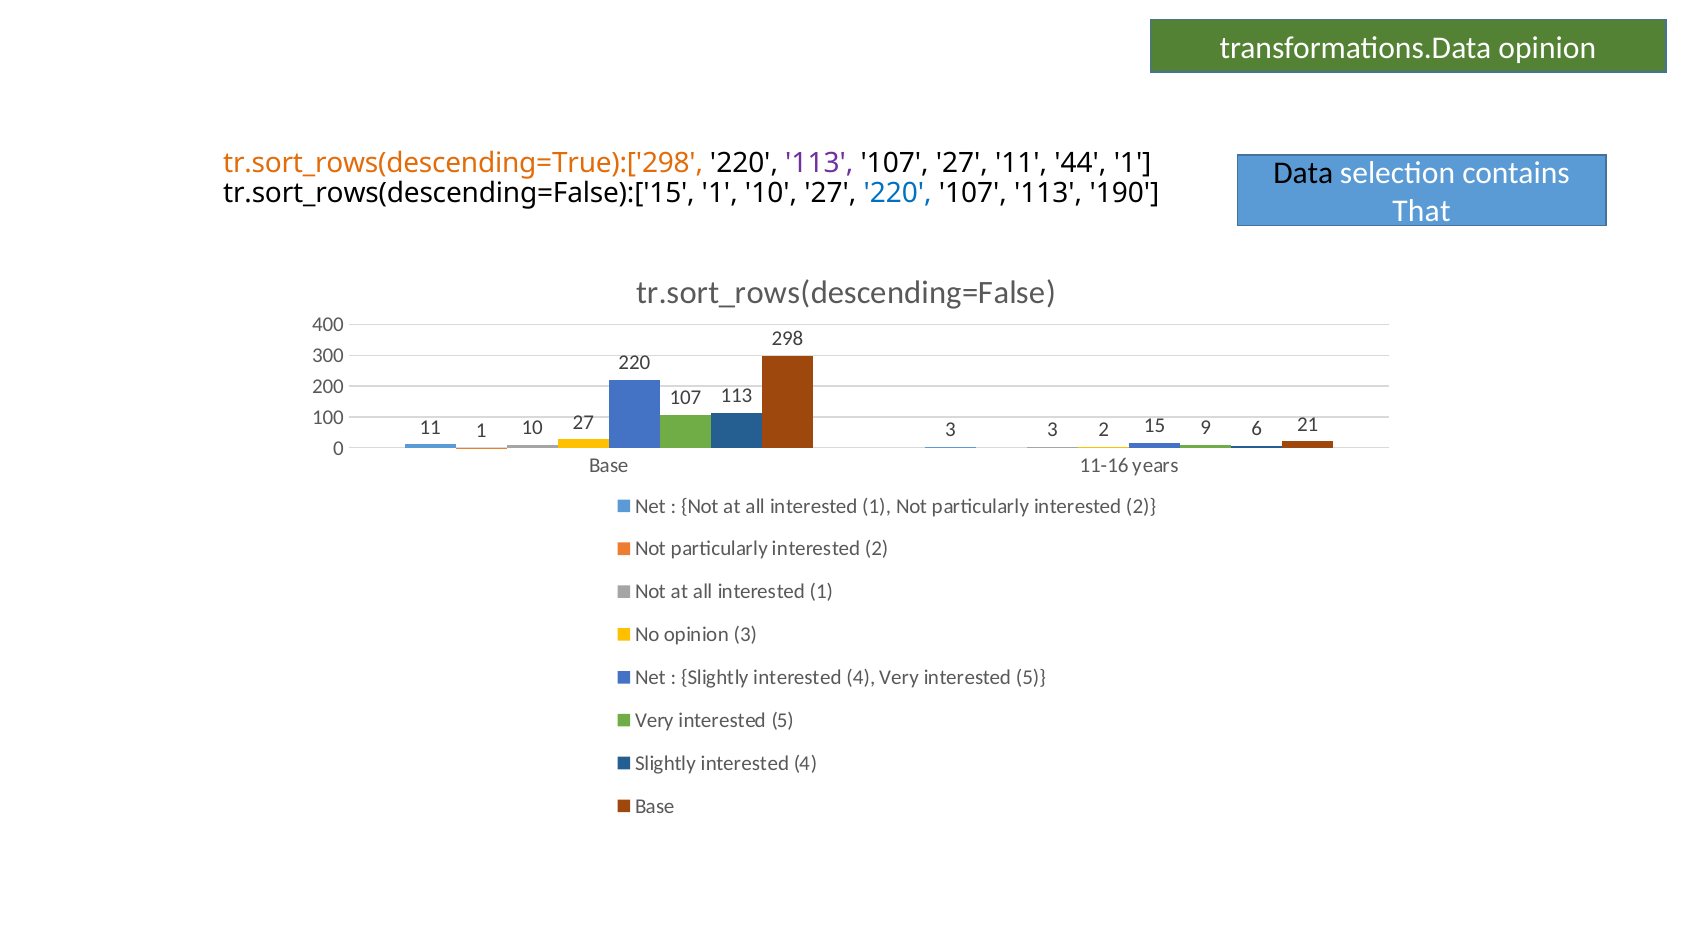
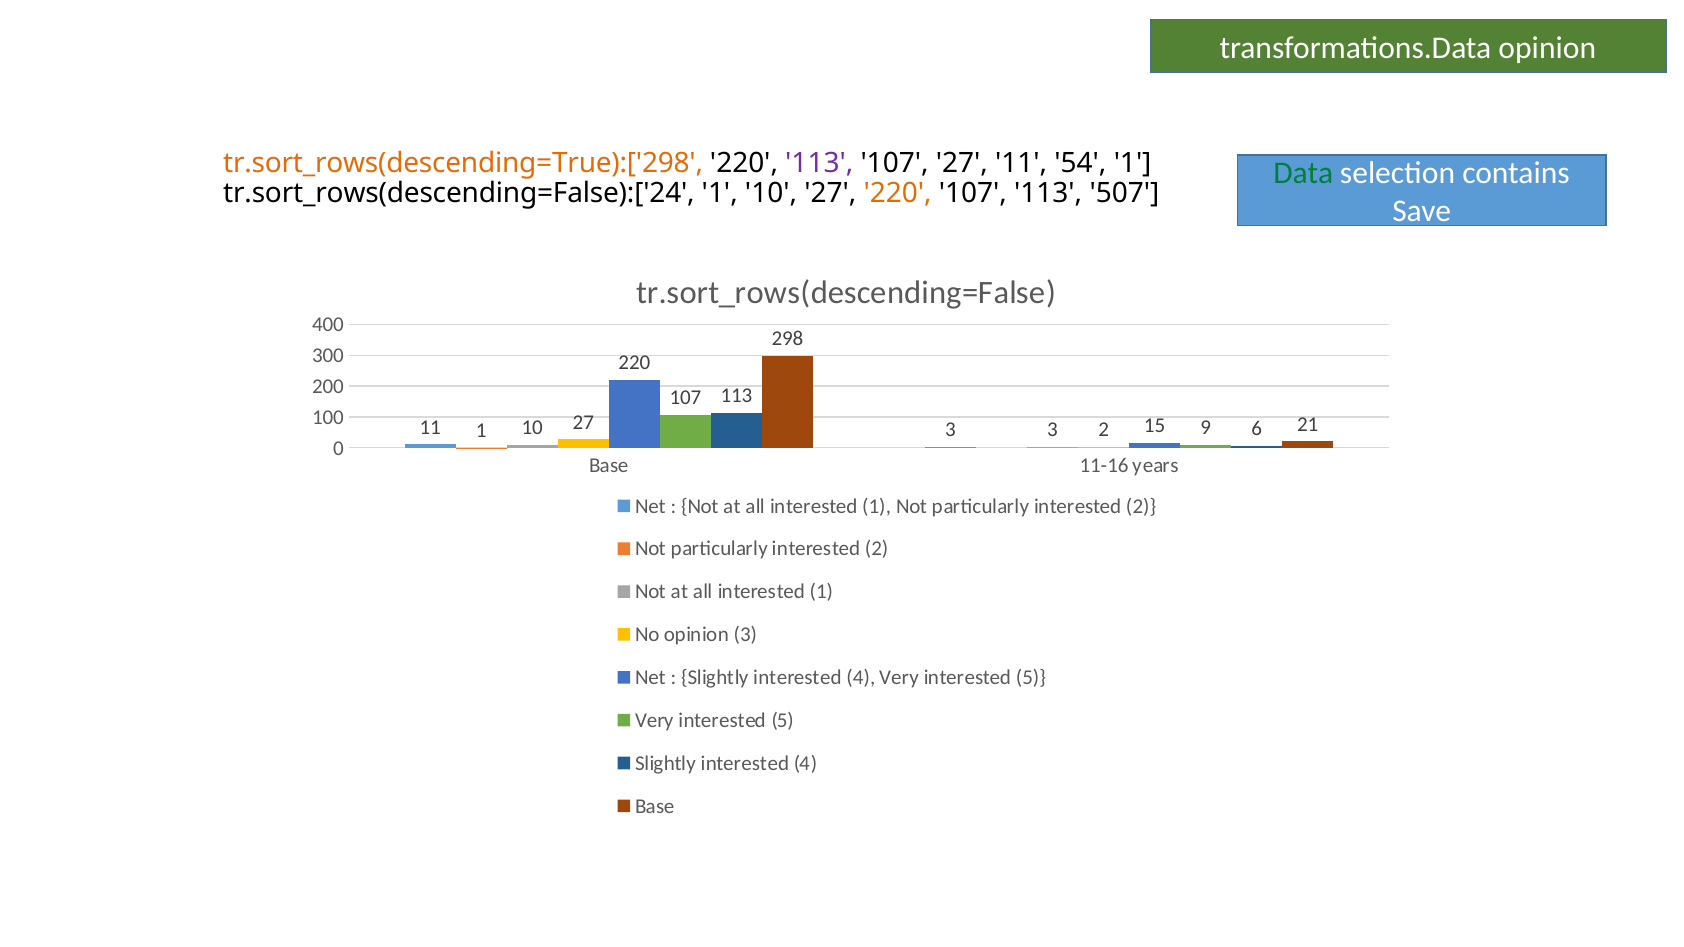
44: 44 -> 54 (1080, 163)
Data colour: black -> green (1303, 174)
tr.sort_rows(descending=False):['15: tr.sort_rows(descending=False):['15 -> tr.sort_rows(descending=False):['24 (459, 193)
220 colour: blue -> orange (898, 193)
190: 190 -> 507 (1124, 193)
That: That -> Save (1422, 211)
